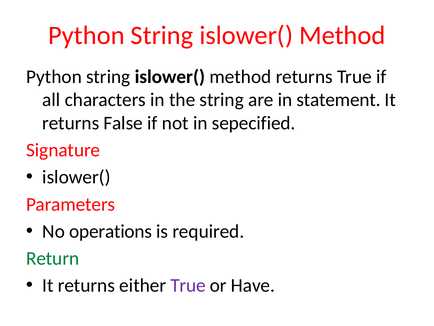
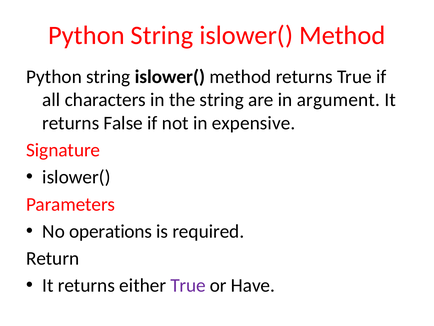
statement: statement -> argument (338, 100)
sepecified: sepecified -> expensive (254, 123)
Return colour: green -> black (53, 258)
